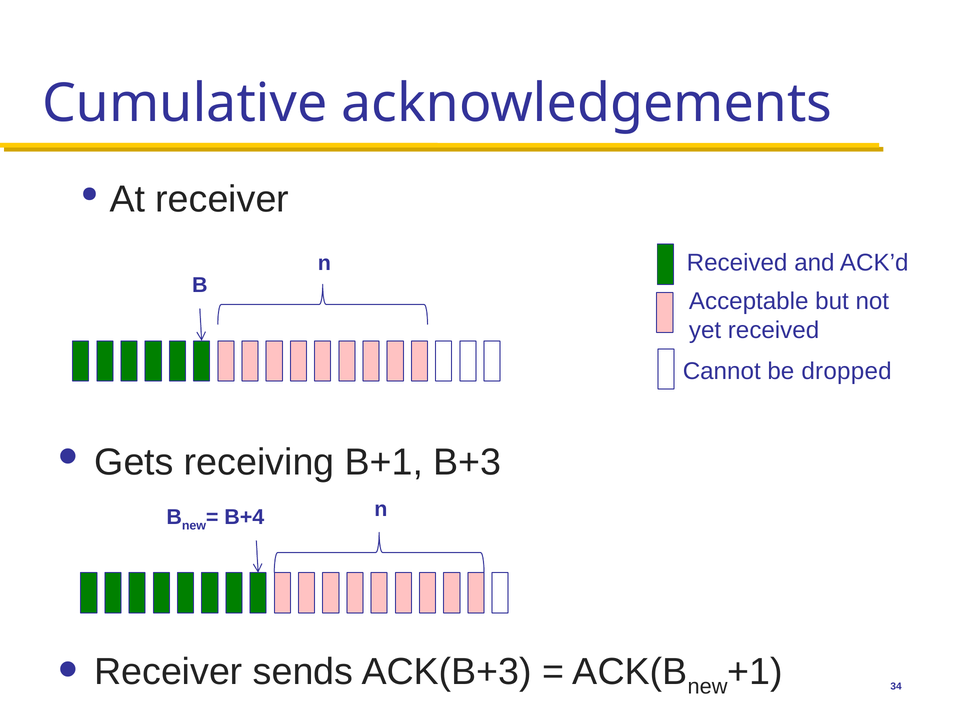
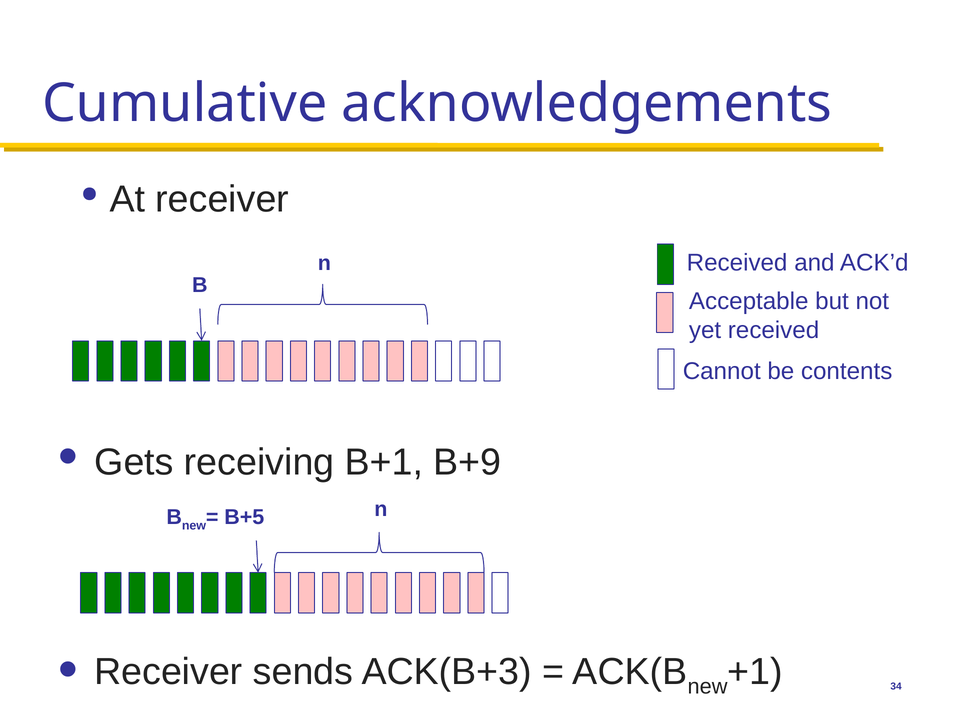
dropped: dropped -> contents (847, 371)
B+3: B+3 -> B+9 (467, 462)
B+4: B+4 -> B+5 (244, 517)
